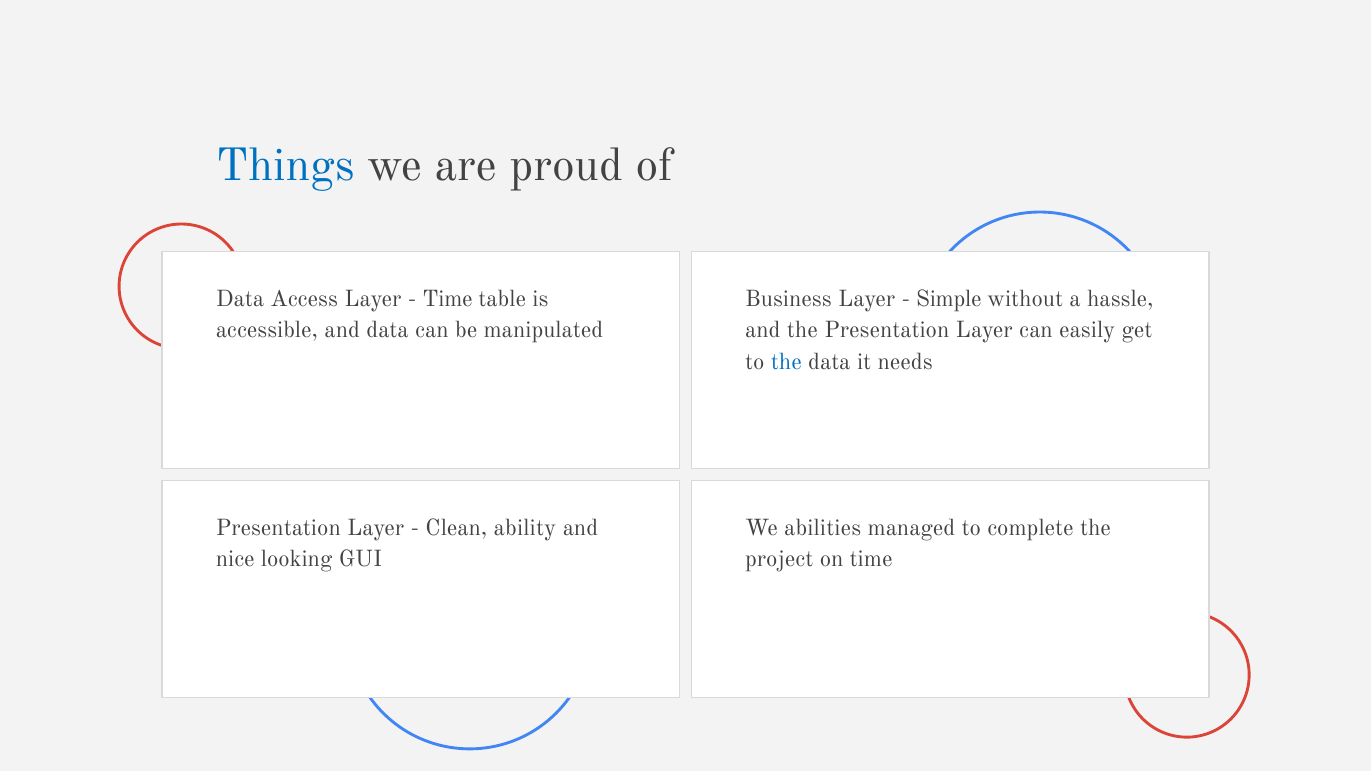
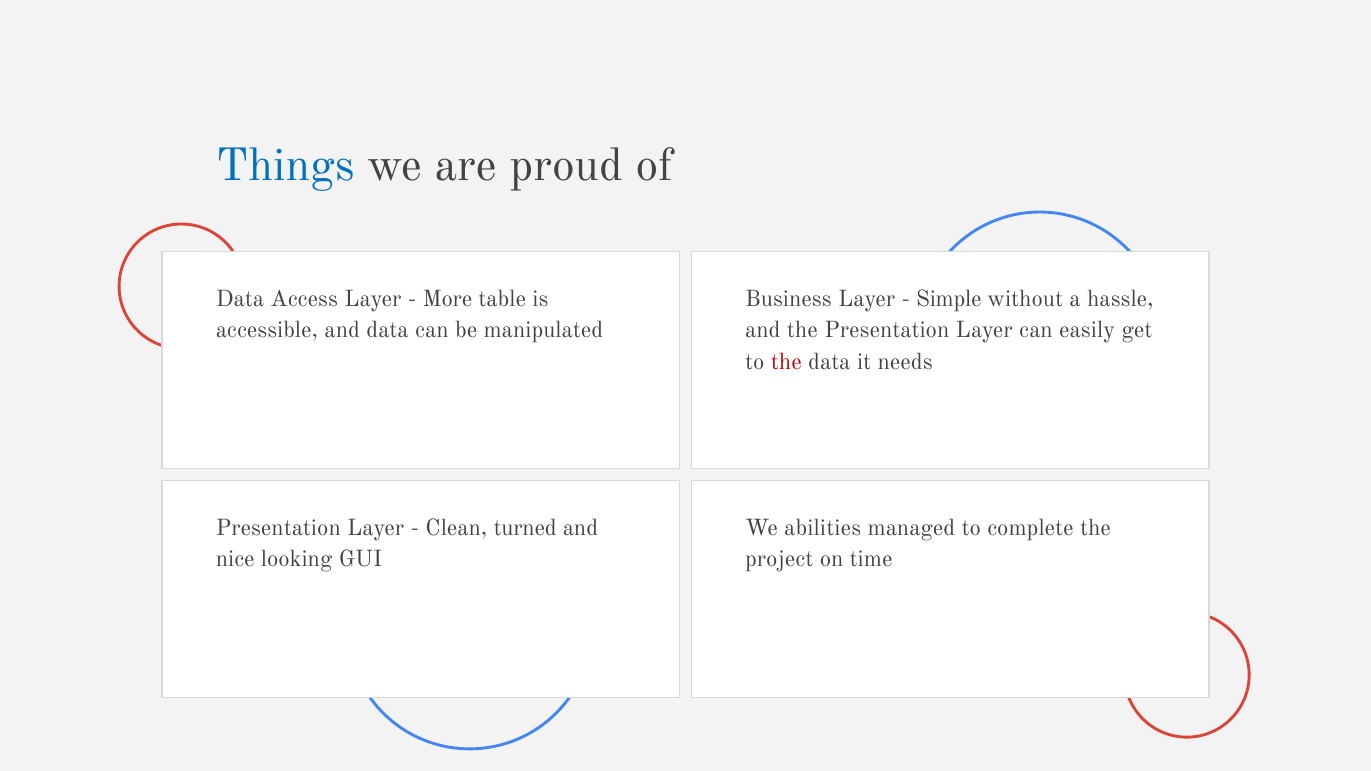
Time: Time -> More (448, 299)
the colour: blue -> red (786, 362)
ability: ability -> turned (525, 528)
